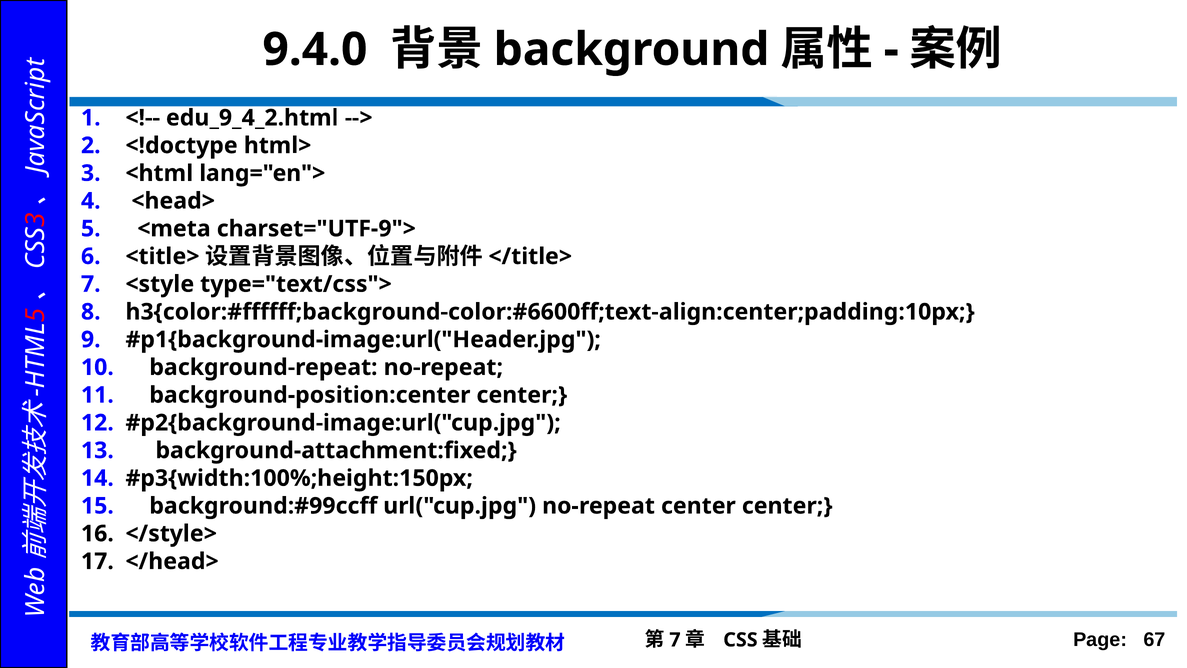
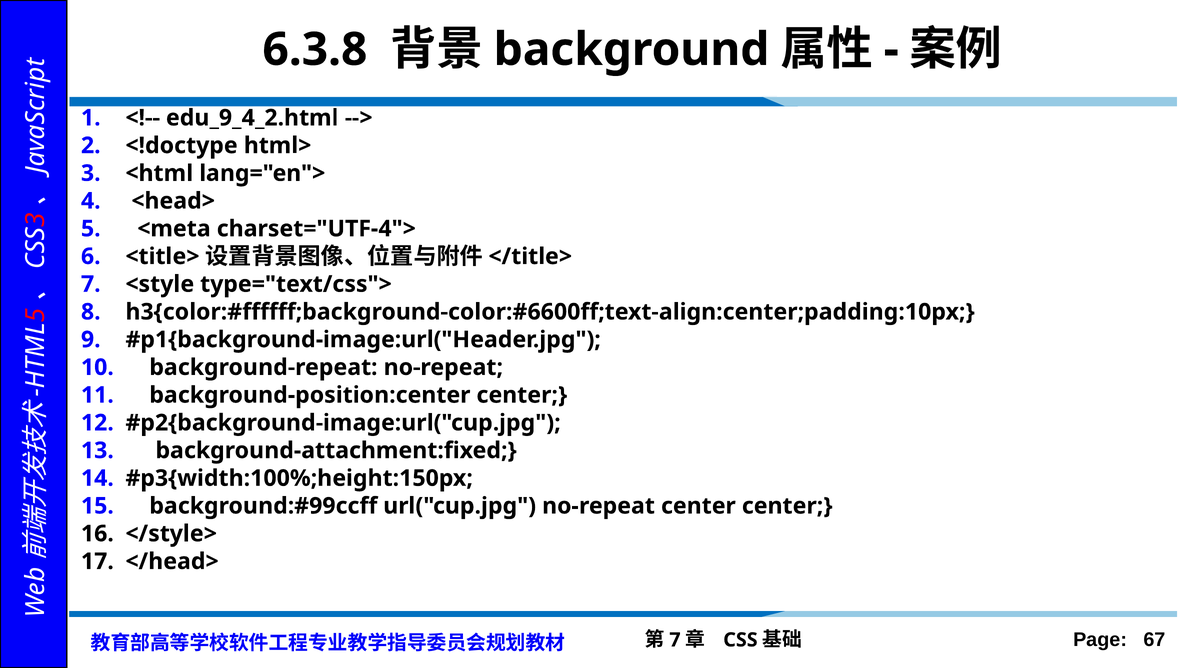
9.4.0: 9.4.0 -> 6.3.8 (315, 50)
charset="UTF-9">: charset="UTF-9"> -> charset="UTF-4"> (316, 229)
